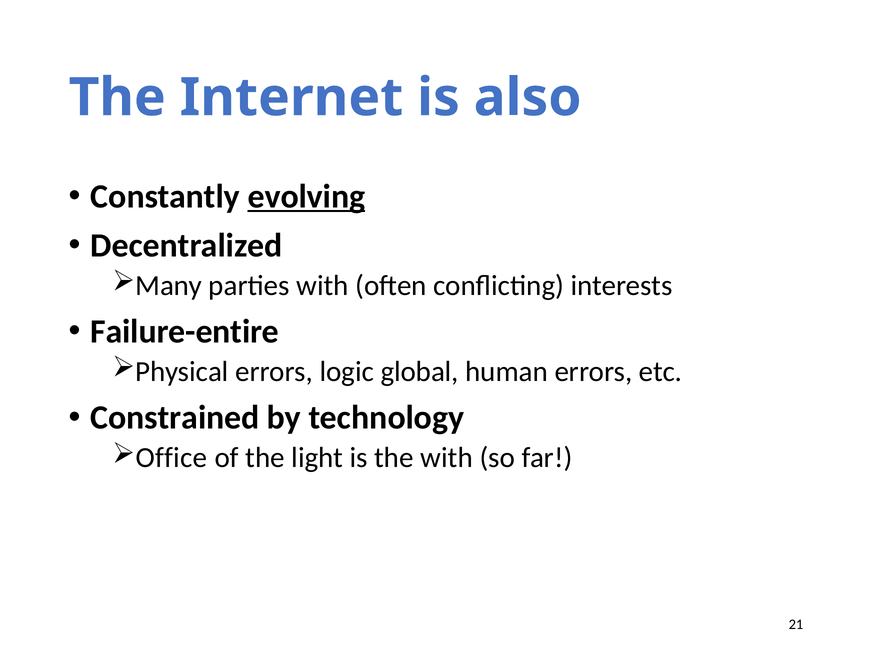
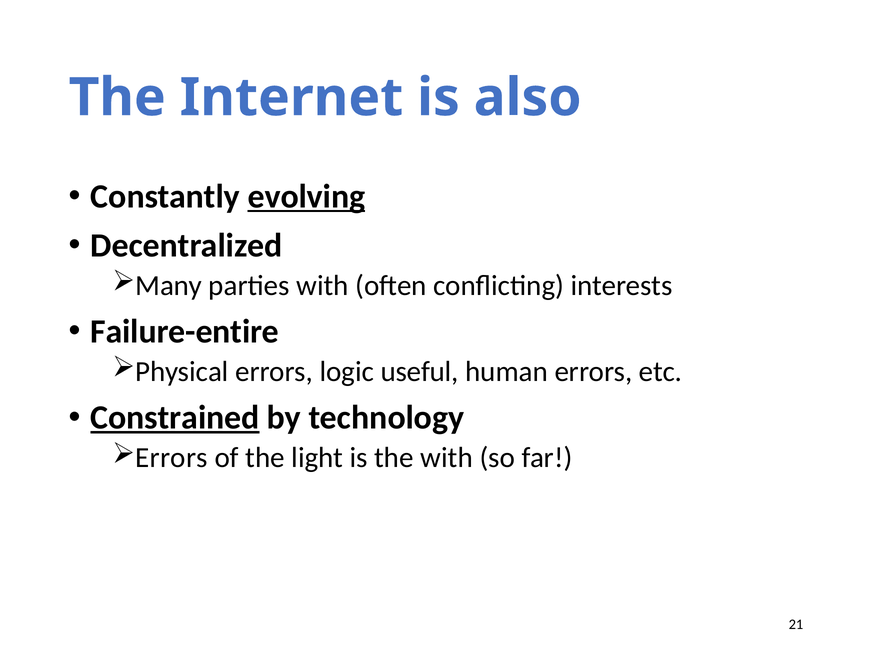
global: global -> useful (420, 372)
Constrained underline: none -> present (175, 418)
Office: Office -> Errors (172, 458)
